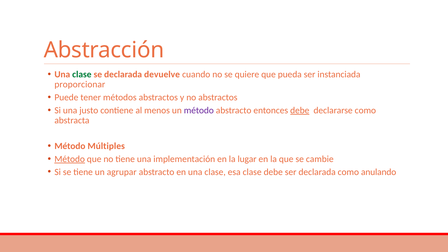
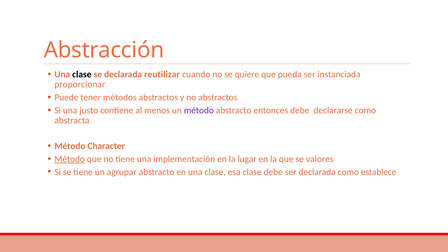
clase colour: green -> black (82, 74)
devuelve: devuelve -> reutilizar (162, 74)
debe underline: present -> none (300, 110)
Múltiples: Múltiples -> Character (106, 146)
cambie: cambie -> valores (320, 159)
anulando: anulando -> establece (379, 172)
